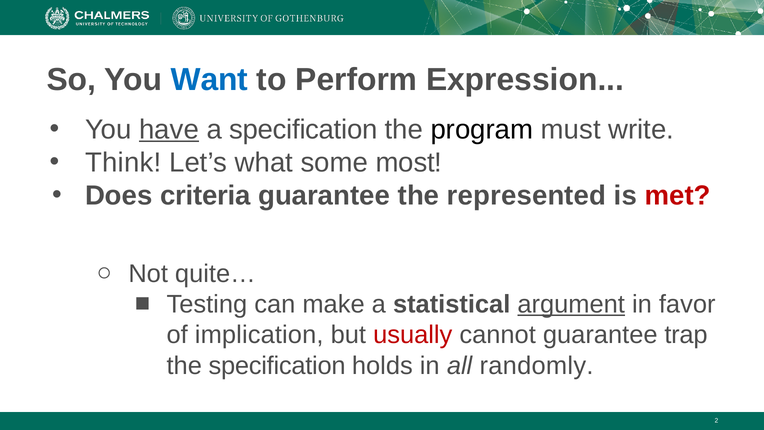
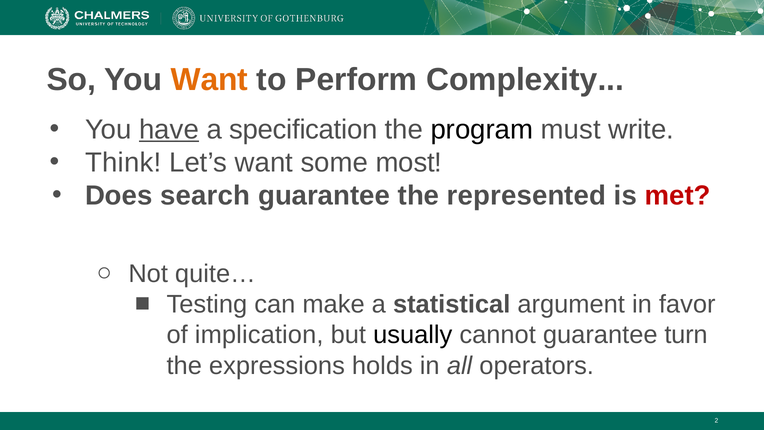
Want colour: blue -> orange (209, 79)
Expression: Expression -> Complexity (525, 79)
Let’s what: what -> want (264, 163)
criteria: criteria -> search (205, 196)
argument underline: present -> none (571, 304)
usually colour: red -> black (413, 335)
trap: trap -> turn (686, 335)
the specification: specification -> expressions (277, 365)
randomly: randomly -> operators (537, 365)
